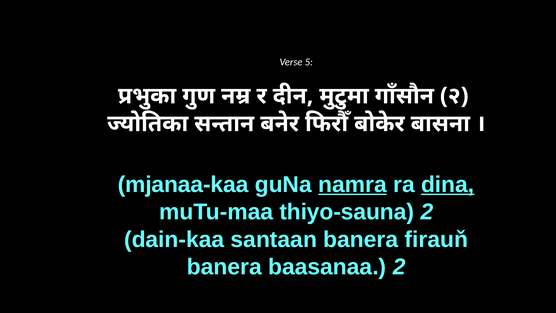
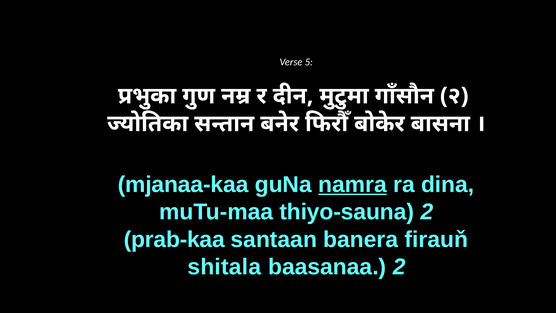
dina underline: present -> none (448, 184)
dain-kaa: dain-kaa -> prab-kaa (174, 239)
banera: banera -> shitala (224, 267)
